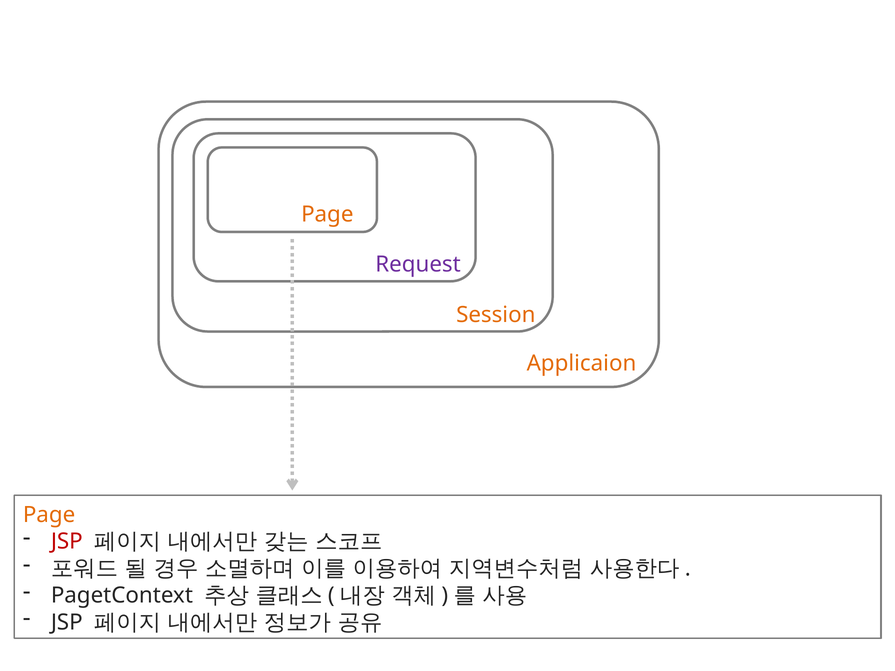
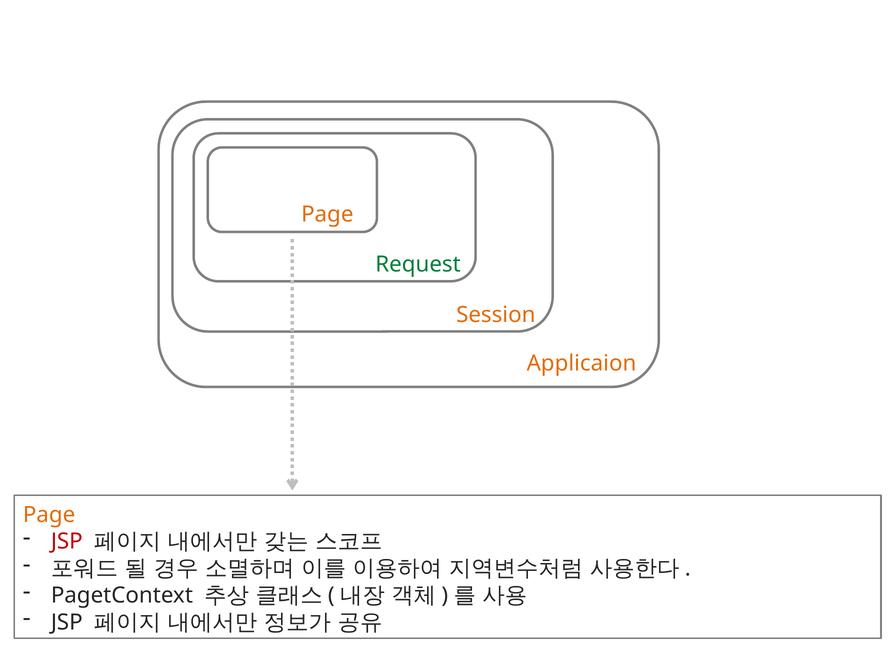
Request colour: purple -> green (418, 265)
